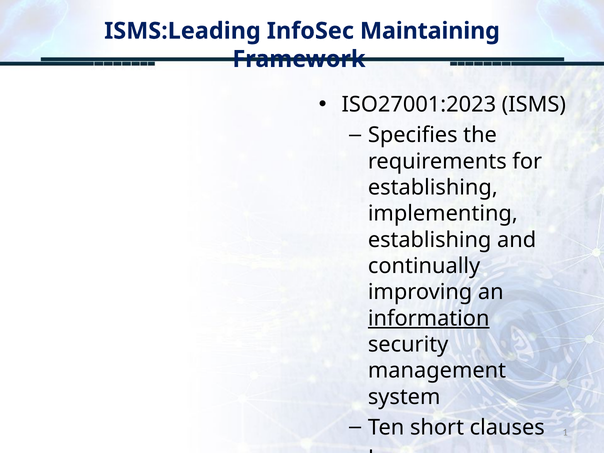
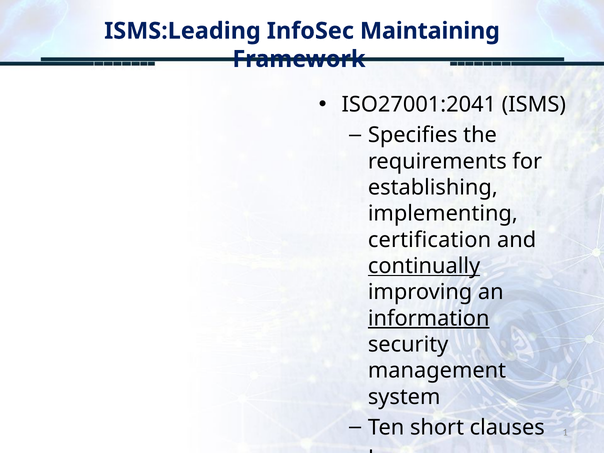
ISO27001:2023: ISO27001:2023 -> ISO27001:2041 (419, 105)
establishing: establishing -> certification (430, 240)
continually underline: none -> present (424, 266)
